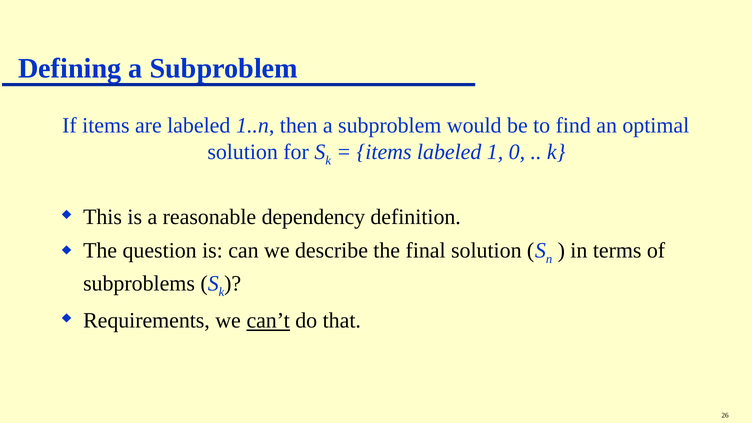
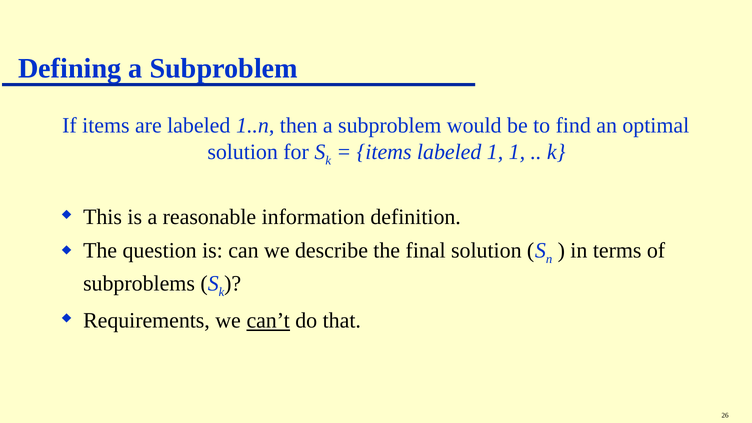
1 0: 0 -> 1 (517, 152)
dependency: dependency -> information (313, 217)
